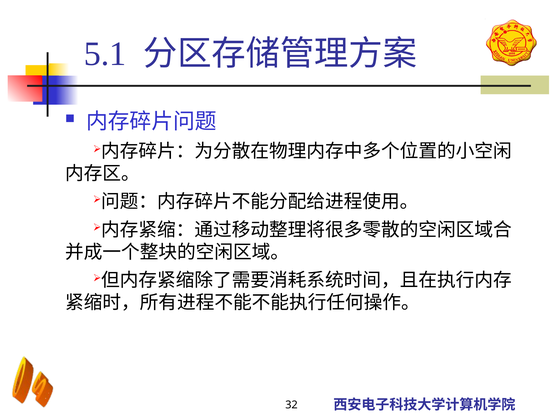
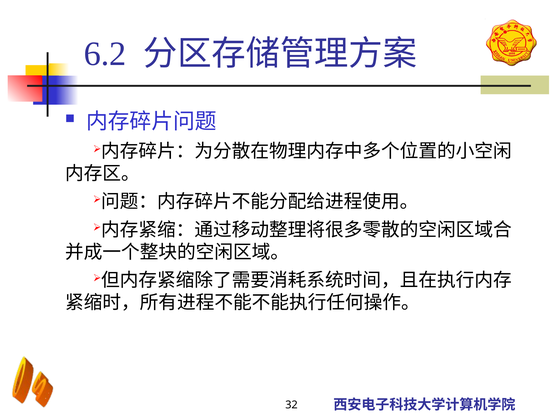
5.1: 5.1 -> 6.2 (105, 54)
